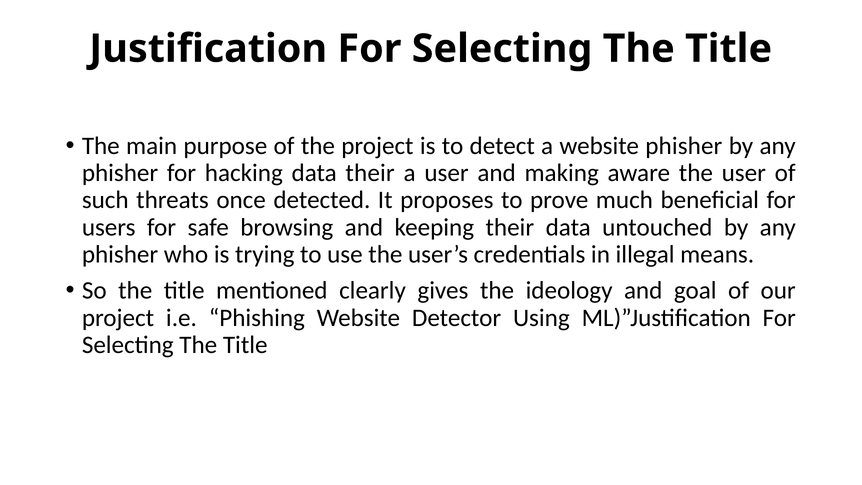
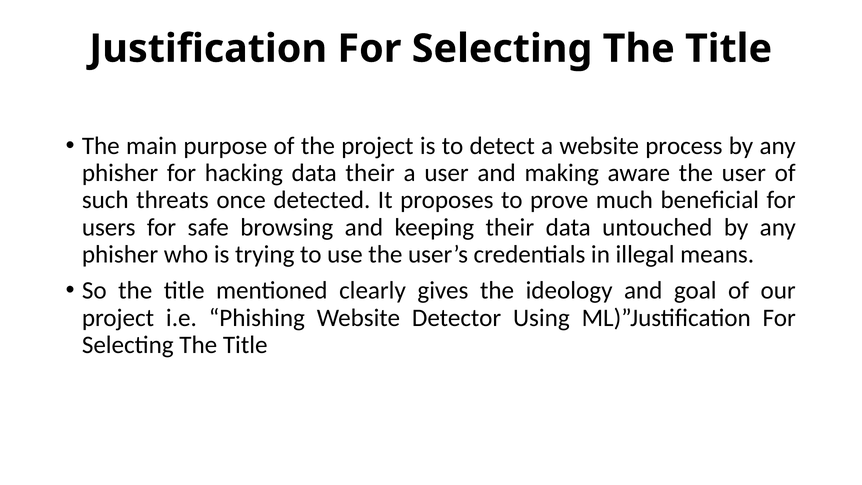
website phisher: phisher -> process (684, 146)
